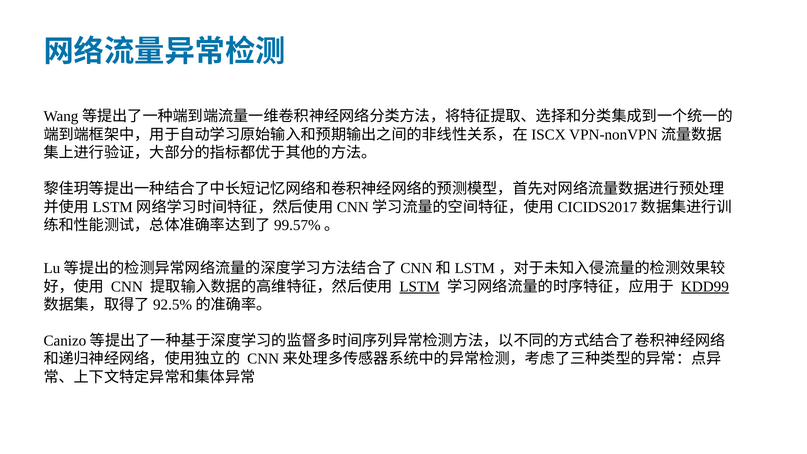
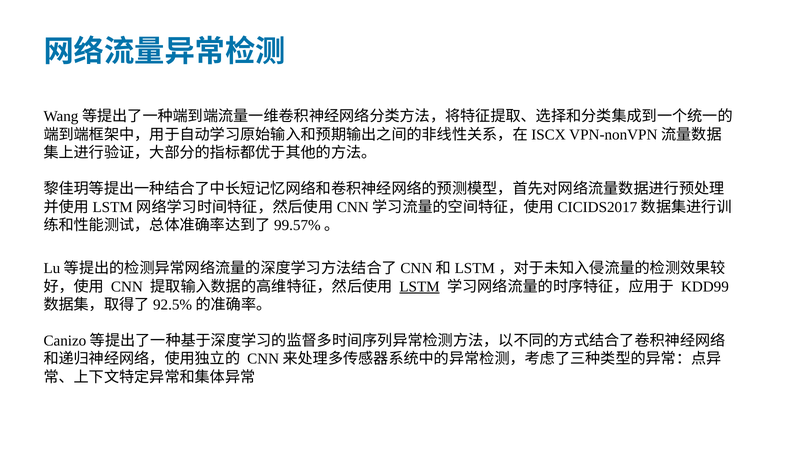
KDD99 underline: present -> none (705, 287)
